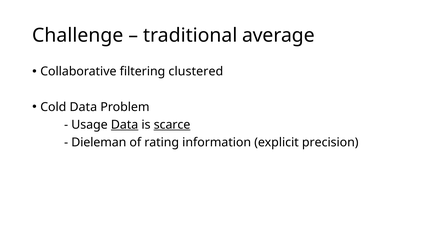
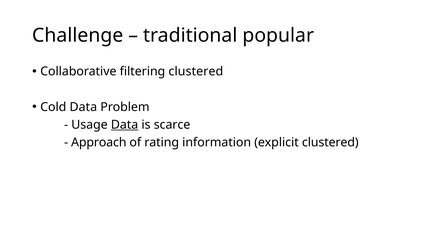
average: average -> popular (278, 36)
scarce underline: present -> none (172, 125)
Dieleman: Dieleman -> Approach (99, 143)
explicit precision: precision -> clustered (330, 143)
